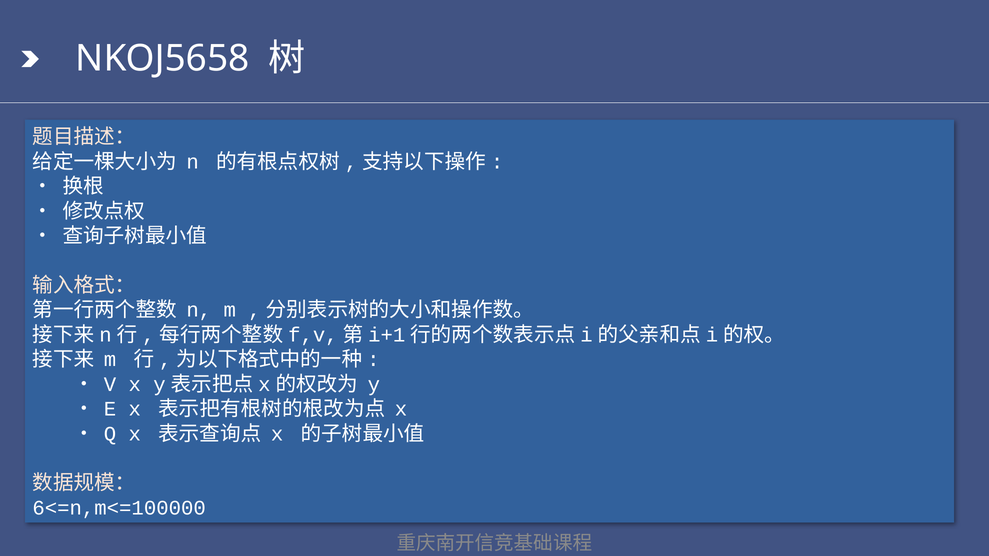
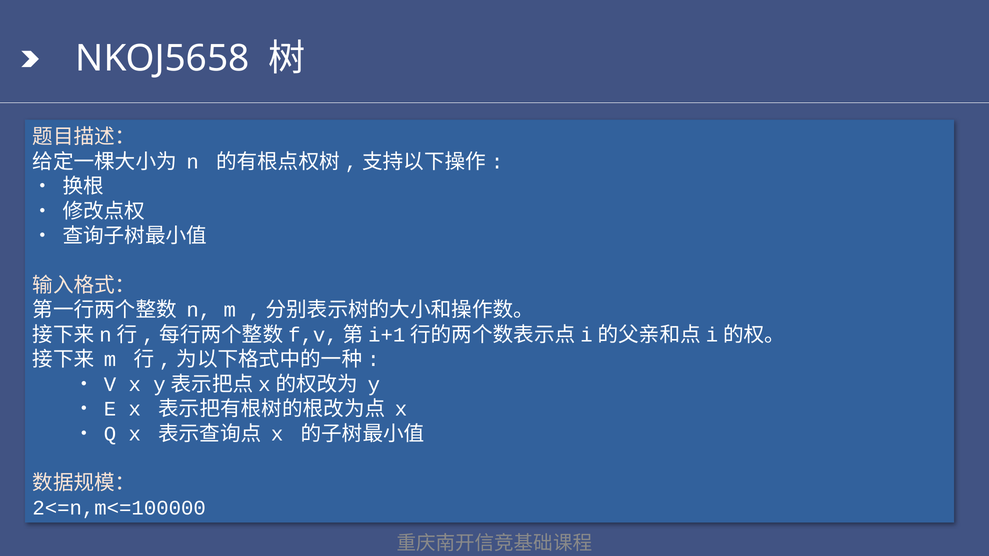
6<=n,m<=100000: 6<=n,m<=100000 -> 2<=n,m<=100000 (119, 508)
